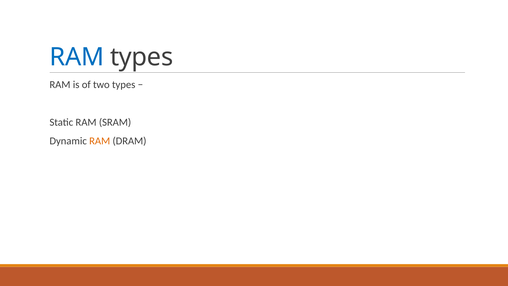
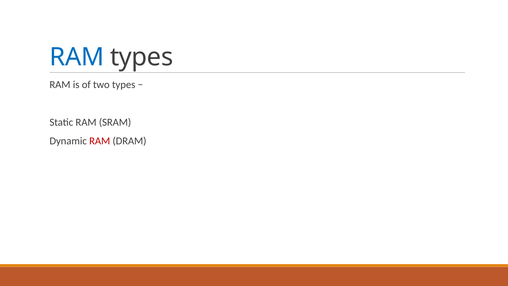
RAM colour: orange -> red (100, 141)
